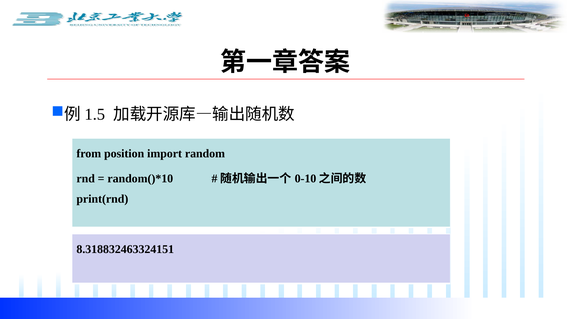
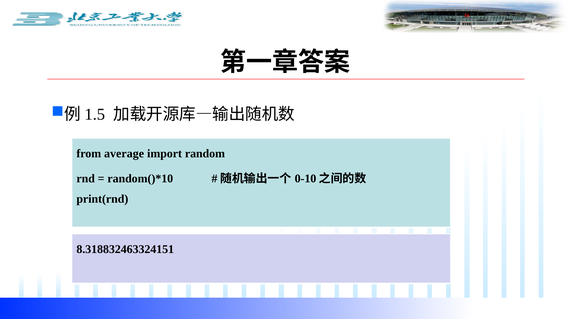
position: position -> average (124, 154)
